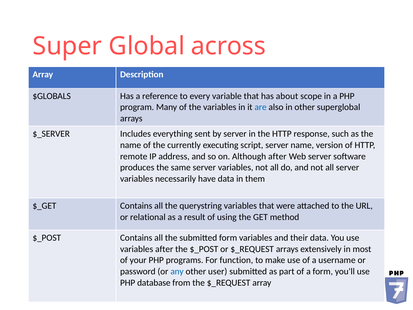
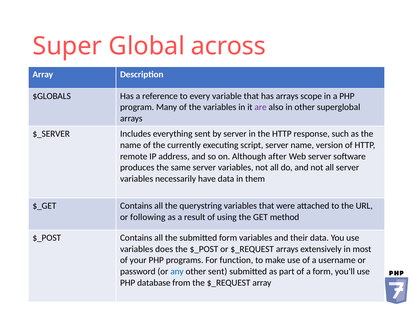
has about: about -> arrays (287, 96)
are colour: blue -> purple (261, 107)
relational: relational -> following (148, 217)
variables after: after -> does (164, 249)
other user: user -> sent (218, 271)
